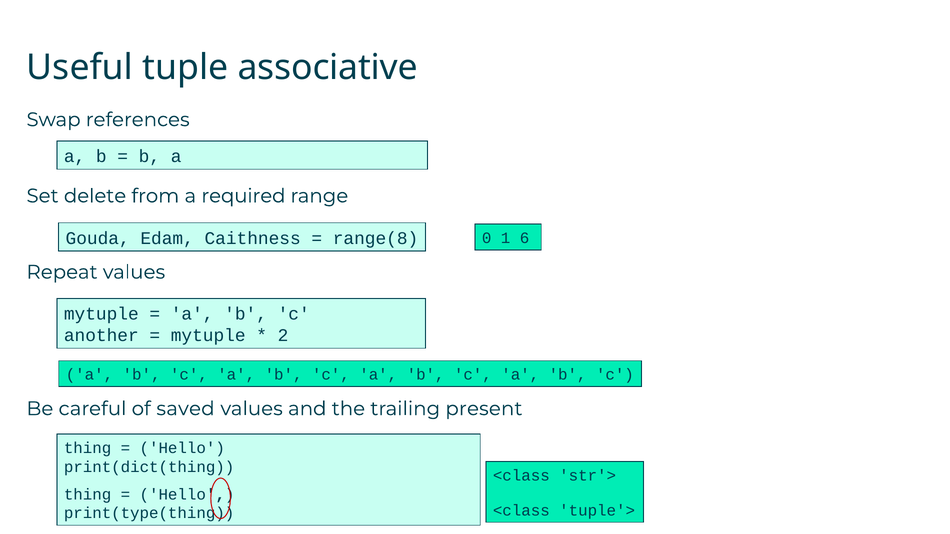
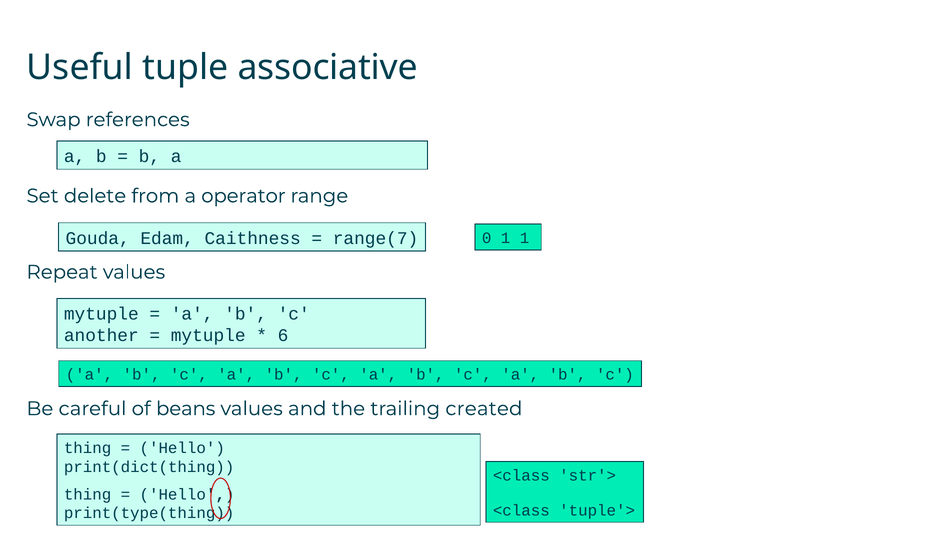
required: required -> operator (243, 196)
range(8: range(8 -> range(7 (376, 238)
1 6: 6 -> 1 (525, 238)
2: 2 -> 6 (283, 335)
saved: saved -> beans (186, 409)
present: present -> created (484, 409)
